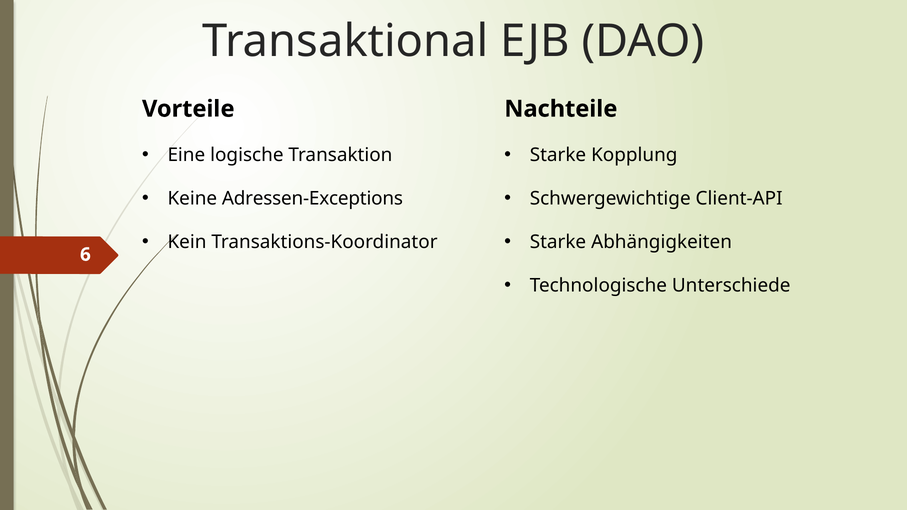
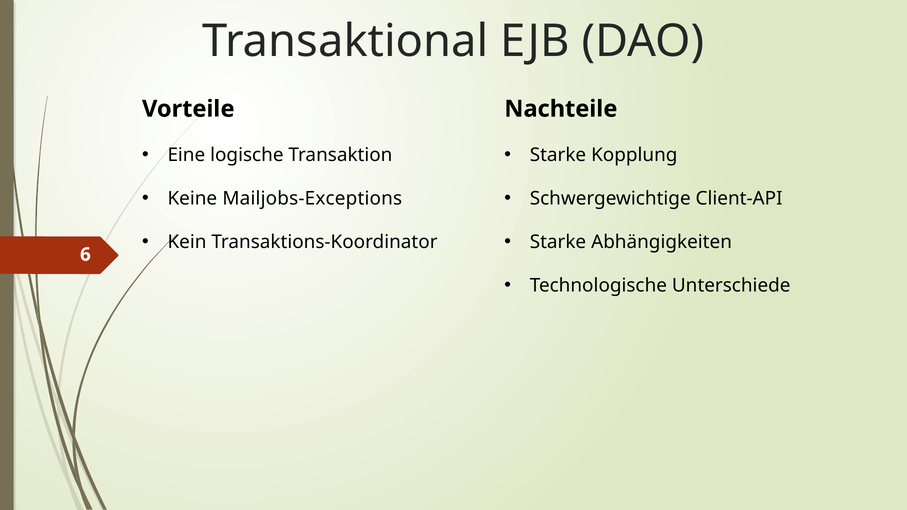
Adressen-Exceptions: Adressen-Exceptions -> Mailjobs-Exceptions (312, 199)
